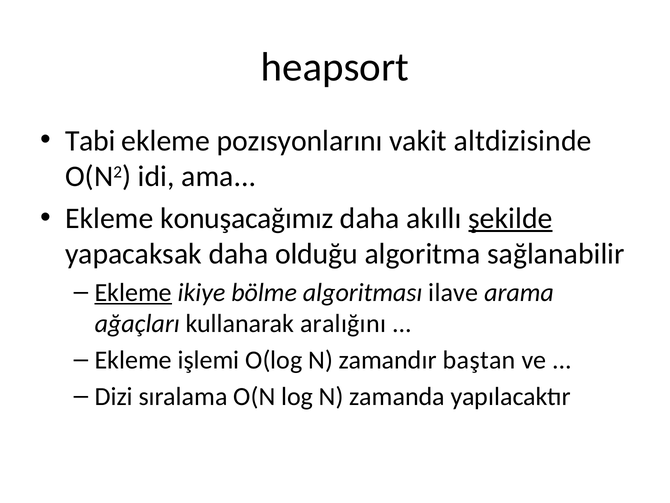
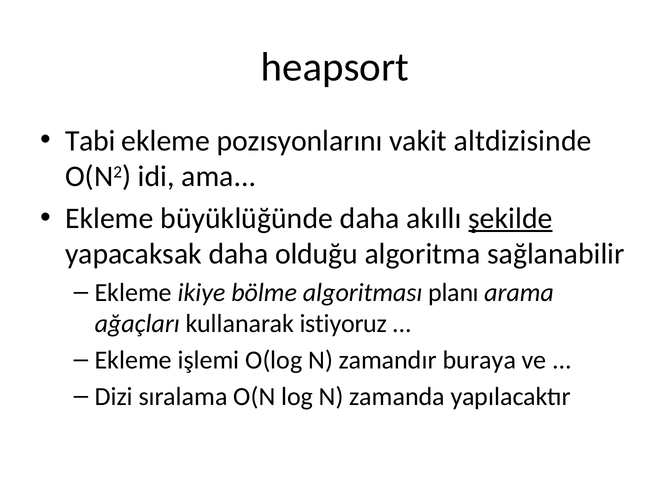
konuşacağımız: konuşacağımız -> büyüklüğünde (247, 218)
Ekleme underline: present -> none (133, 292)
ilave: ilave -> planı (454, 292)
aralığını: aralığını -> istiyoruz (343, 323)
baştan: baştan -> buraya (479, 360)
